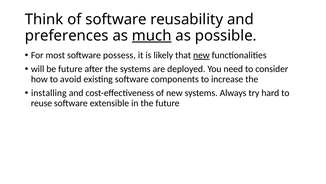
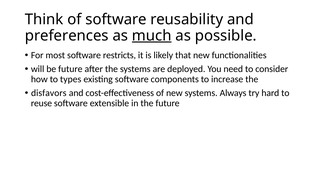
possess: possess -> restricts (119, 55)
new underline: present -> none (201, 55)
avoid: avoid -> types (71, 79)
installing: installing -> disfavors (49, 93)
